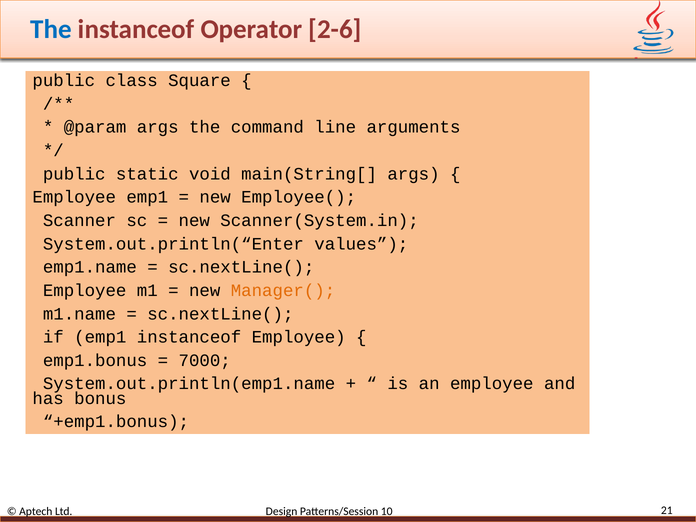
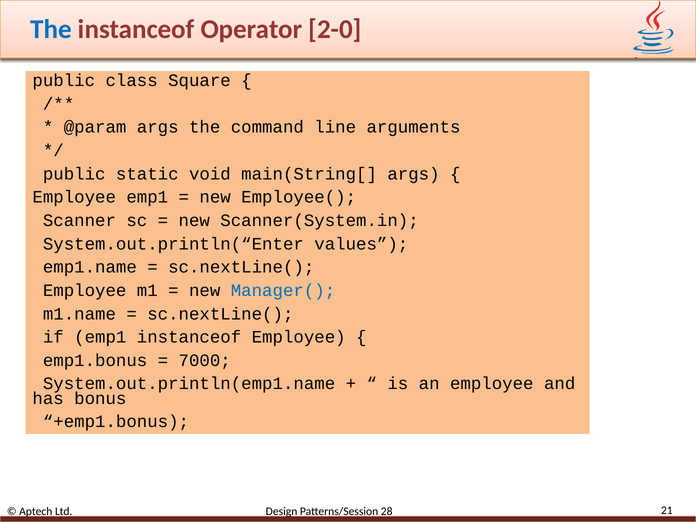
2-6: 2-6 -> 2-0 (335, 29)
Manager( colour: orange -> blue (283, 290)
10: 10 -> 28 (387, 511)
